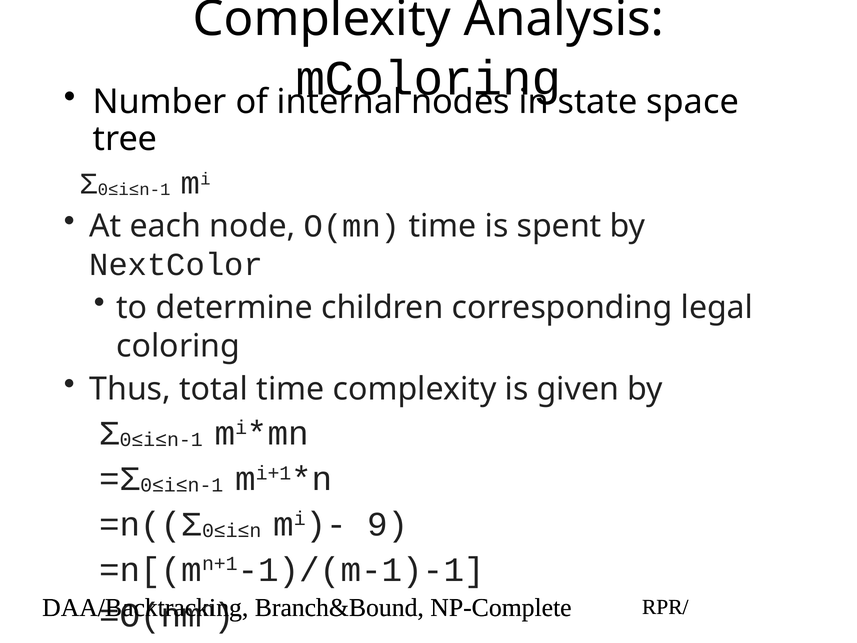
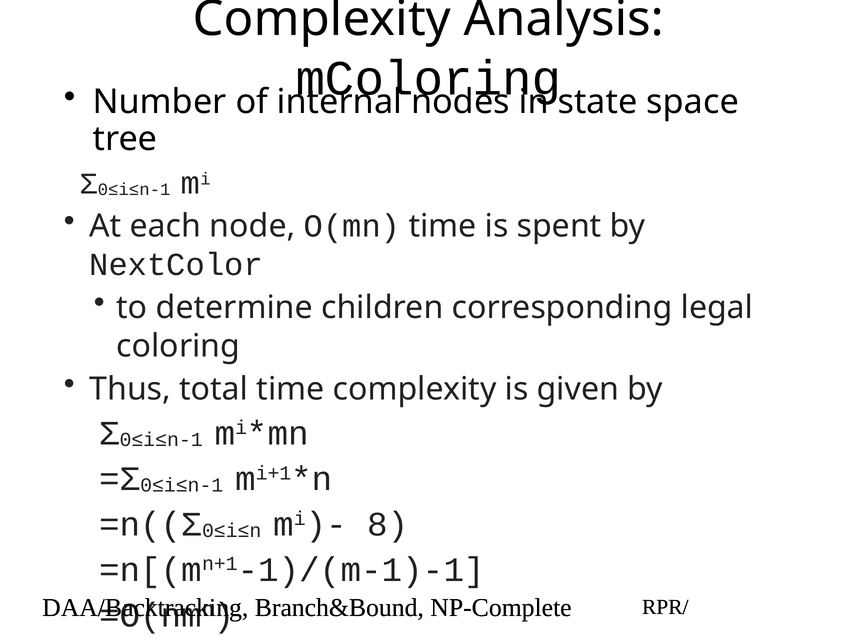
9: 9 -> 8 (388, 524)
